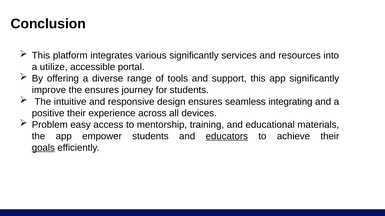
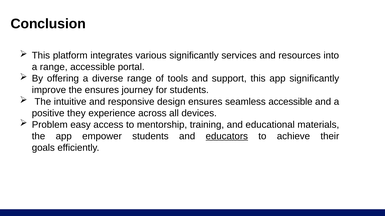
a utilize: utilize -> range (54, 67)
seamless integrating: integrating -> accessible (290, 102)
positive their: their -> they (76, 113)
goals underline: present -> none (43, 148)
